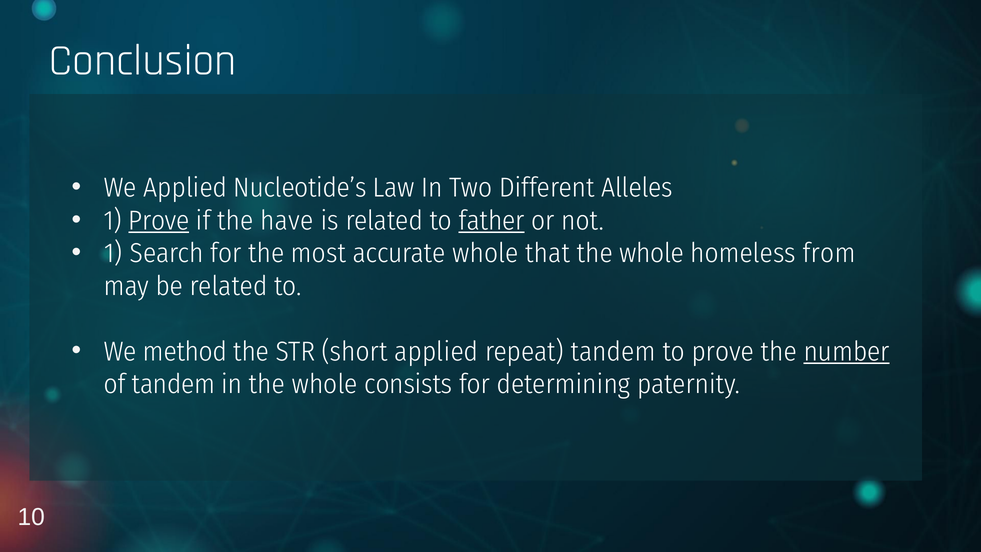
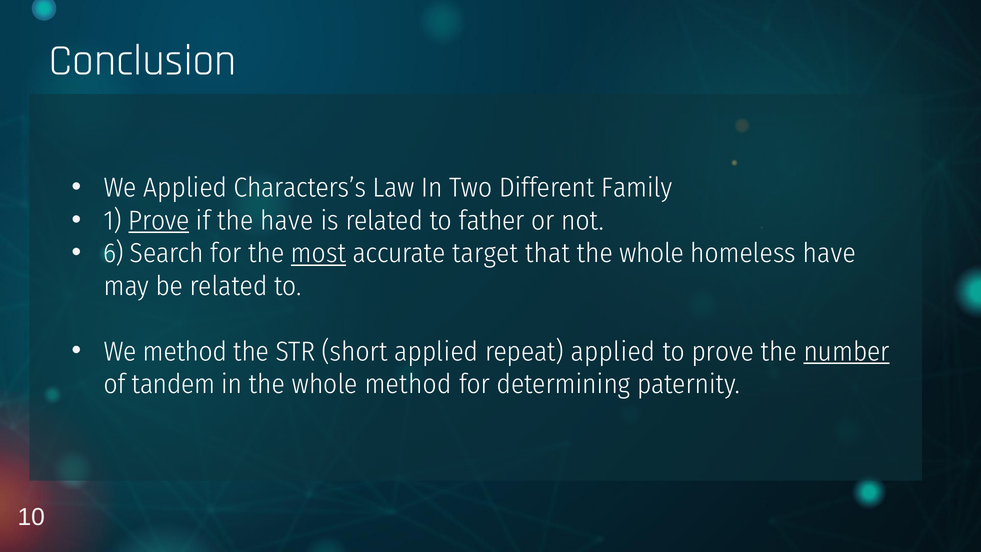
Nucleotide’s: Nucleotide’s -> Characters’s (300, 188)
Alleles: Alleles -> Family (637, 188)
father underline: present -> none (492, 221)
1: 1 -> 6 (114, 253)
most underline: none -> present (318, 253)
accurate whole: whole -> target (485, 253)
homeless from: from -> have (829, 253)
repeat tandem: tandem -> applied (613, 351)
whole consists: consists -> method (408, 384)
